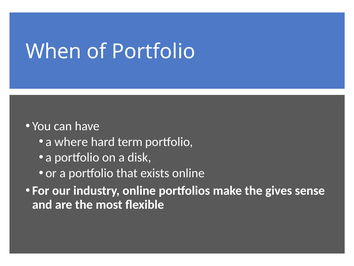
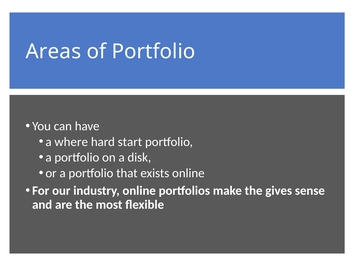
When: When -> Areas (53, 52)
term: term -> start (130, 142)
